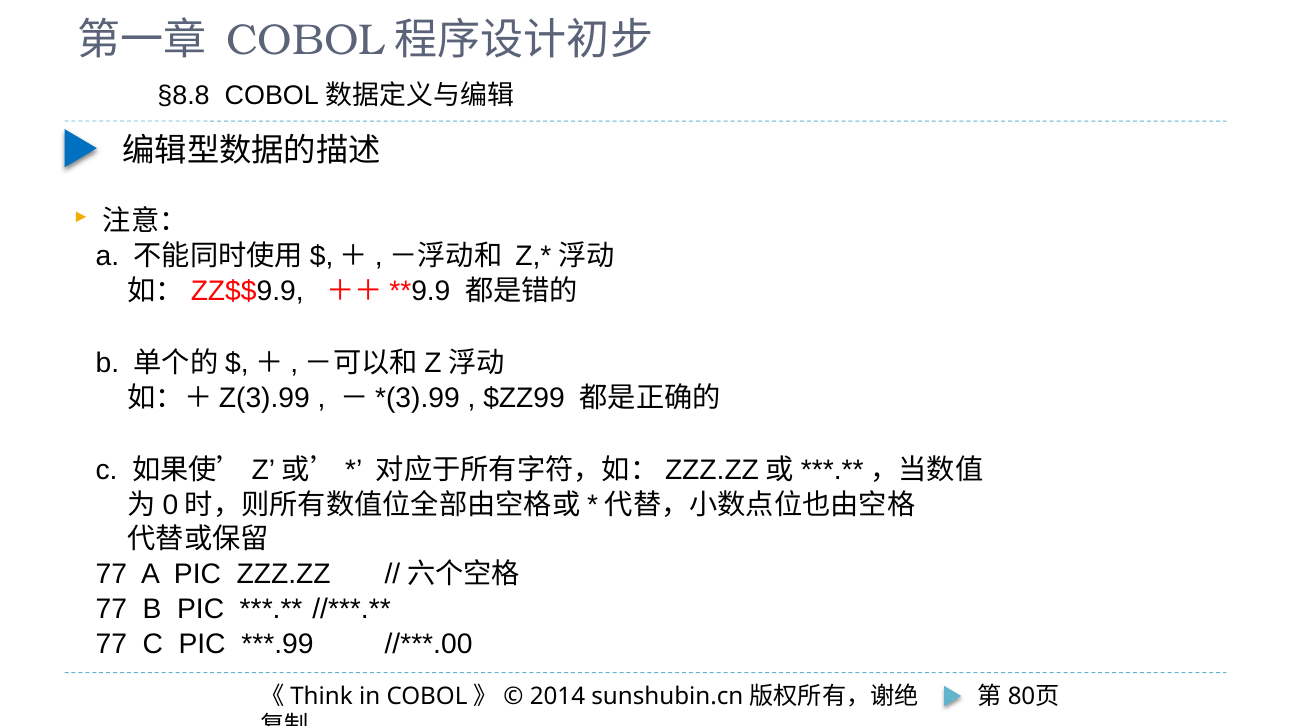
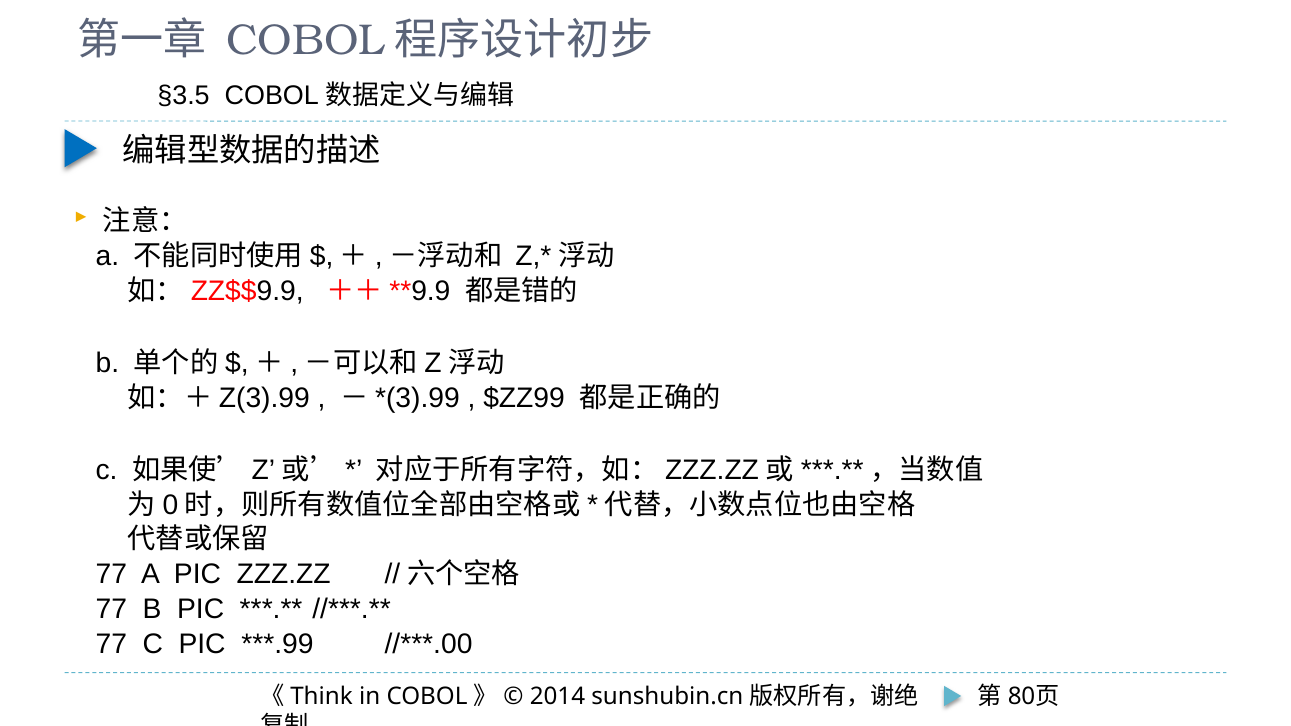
§8.8: §8.8 -> §3.5 (184, 95)
